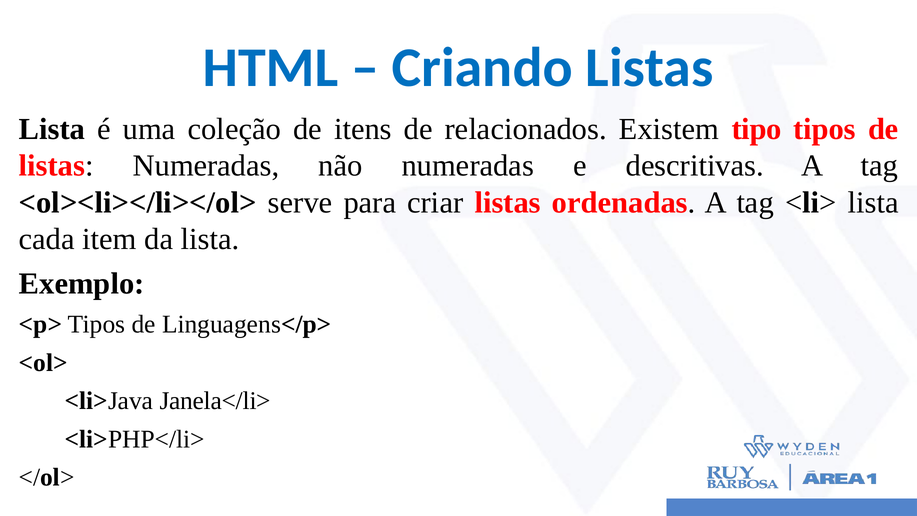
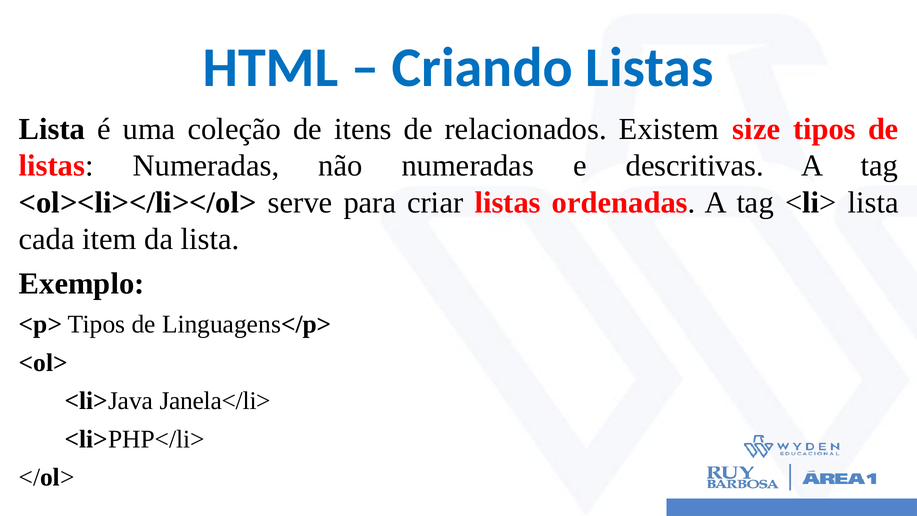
tipo: tipo -> size (756, 129)
